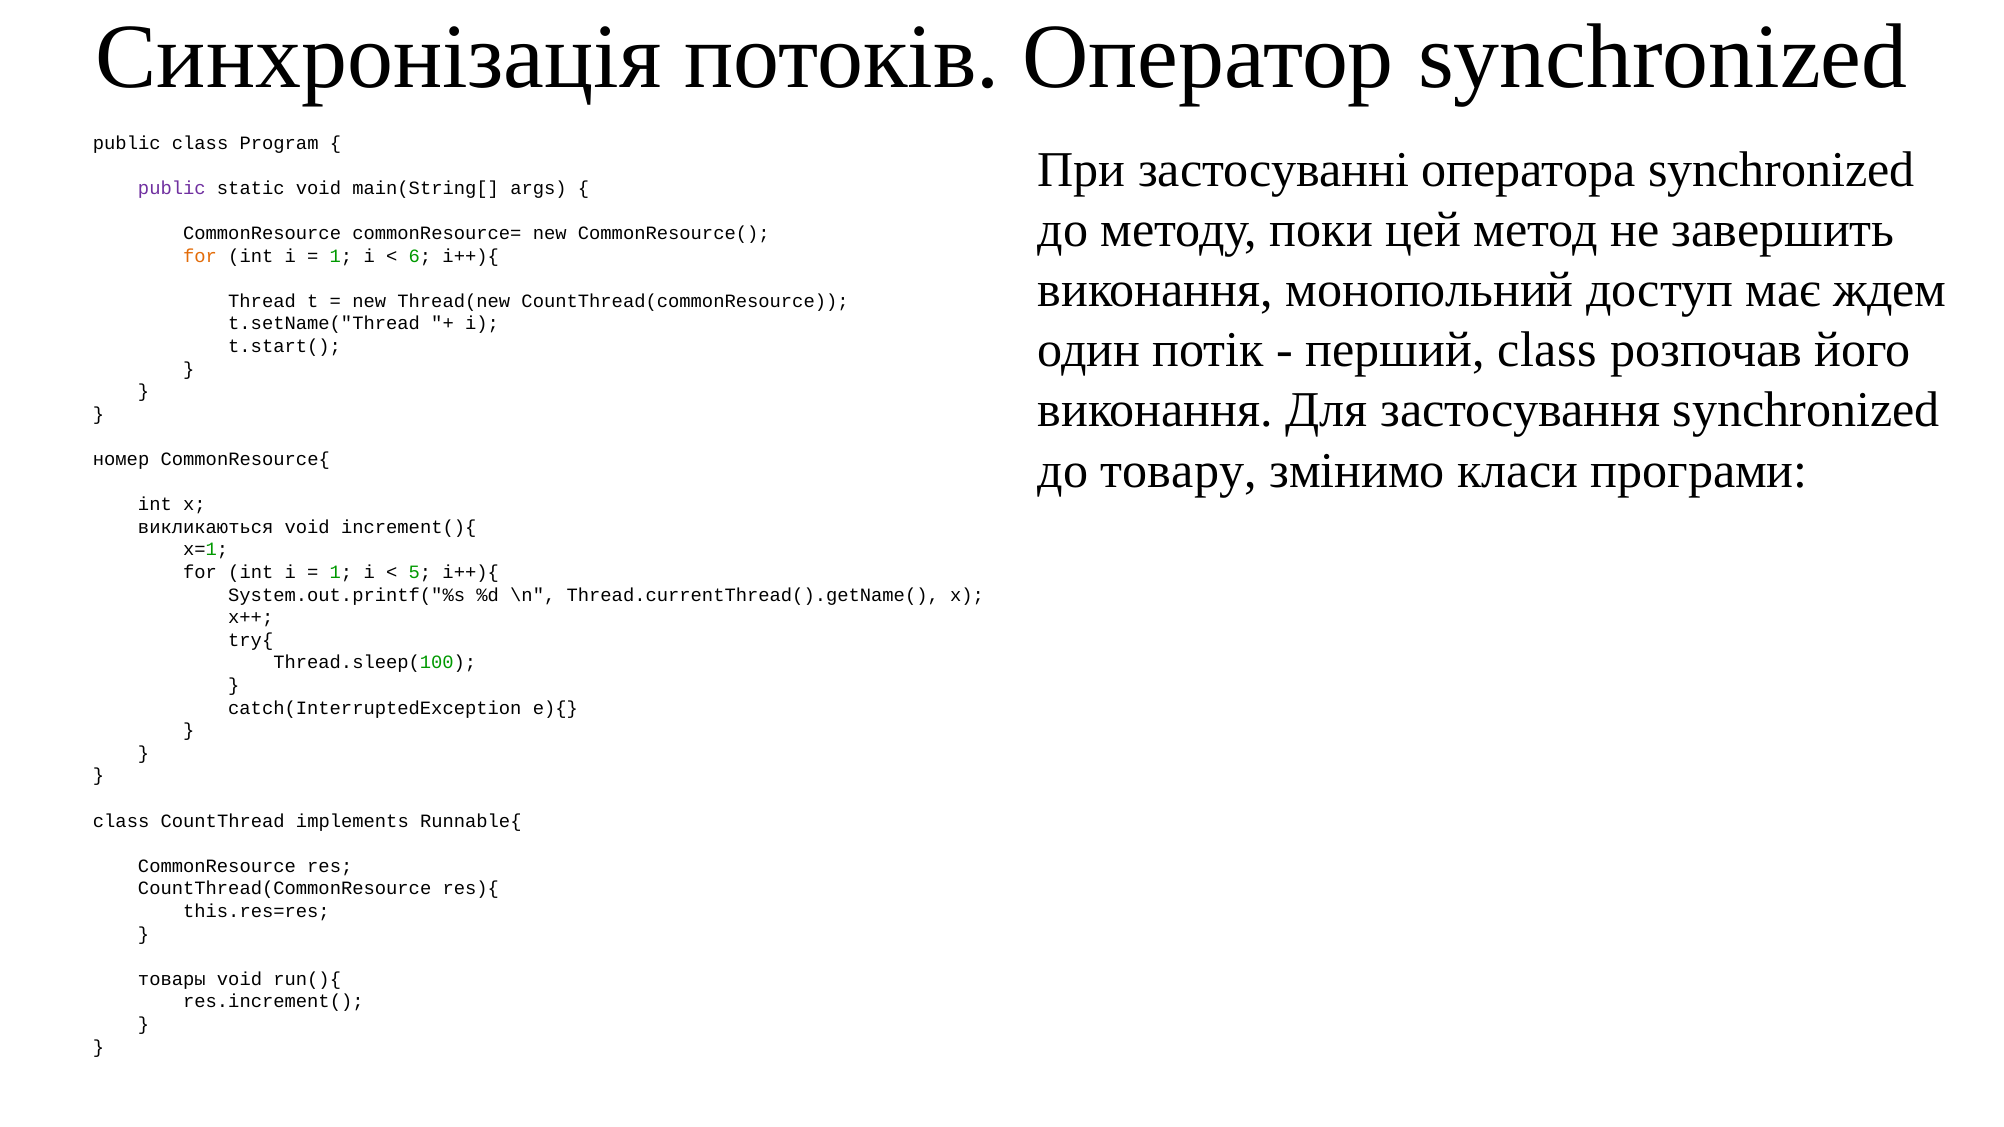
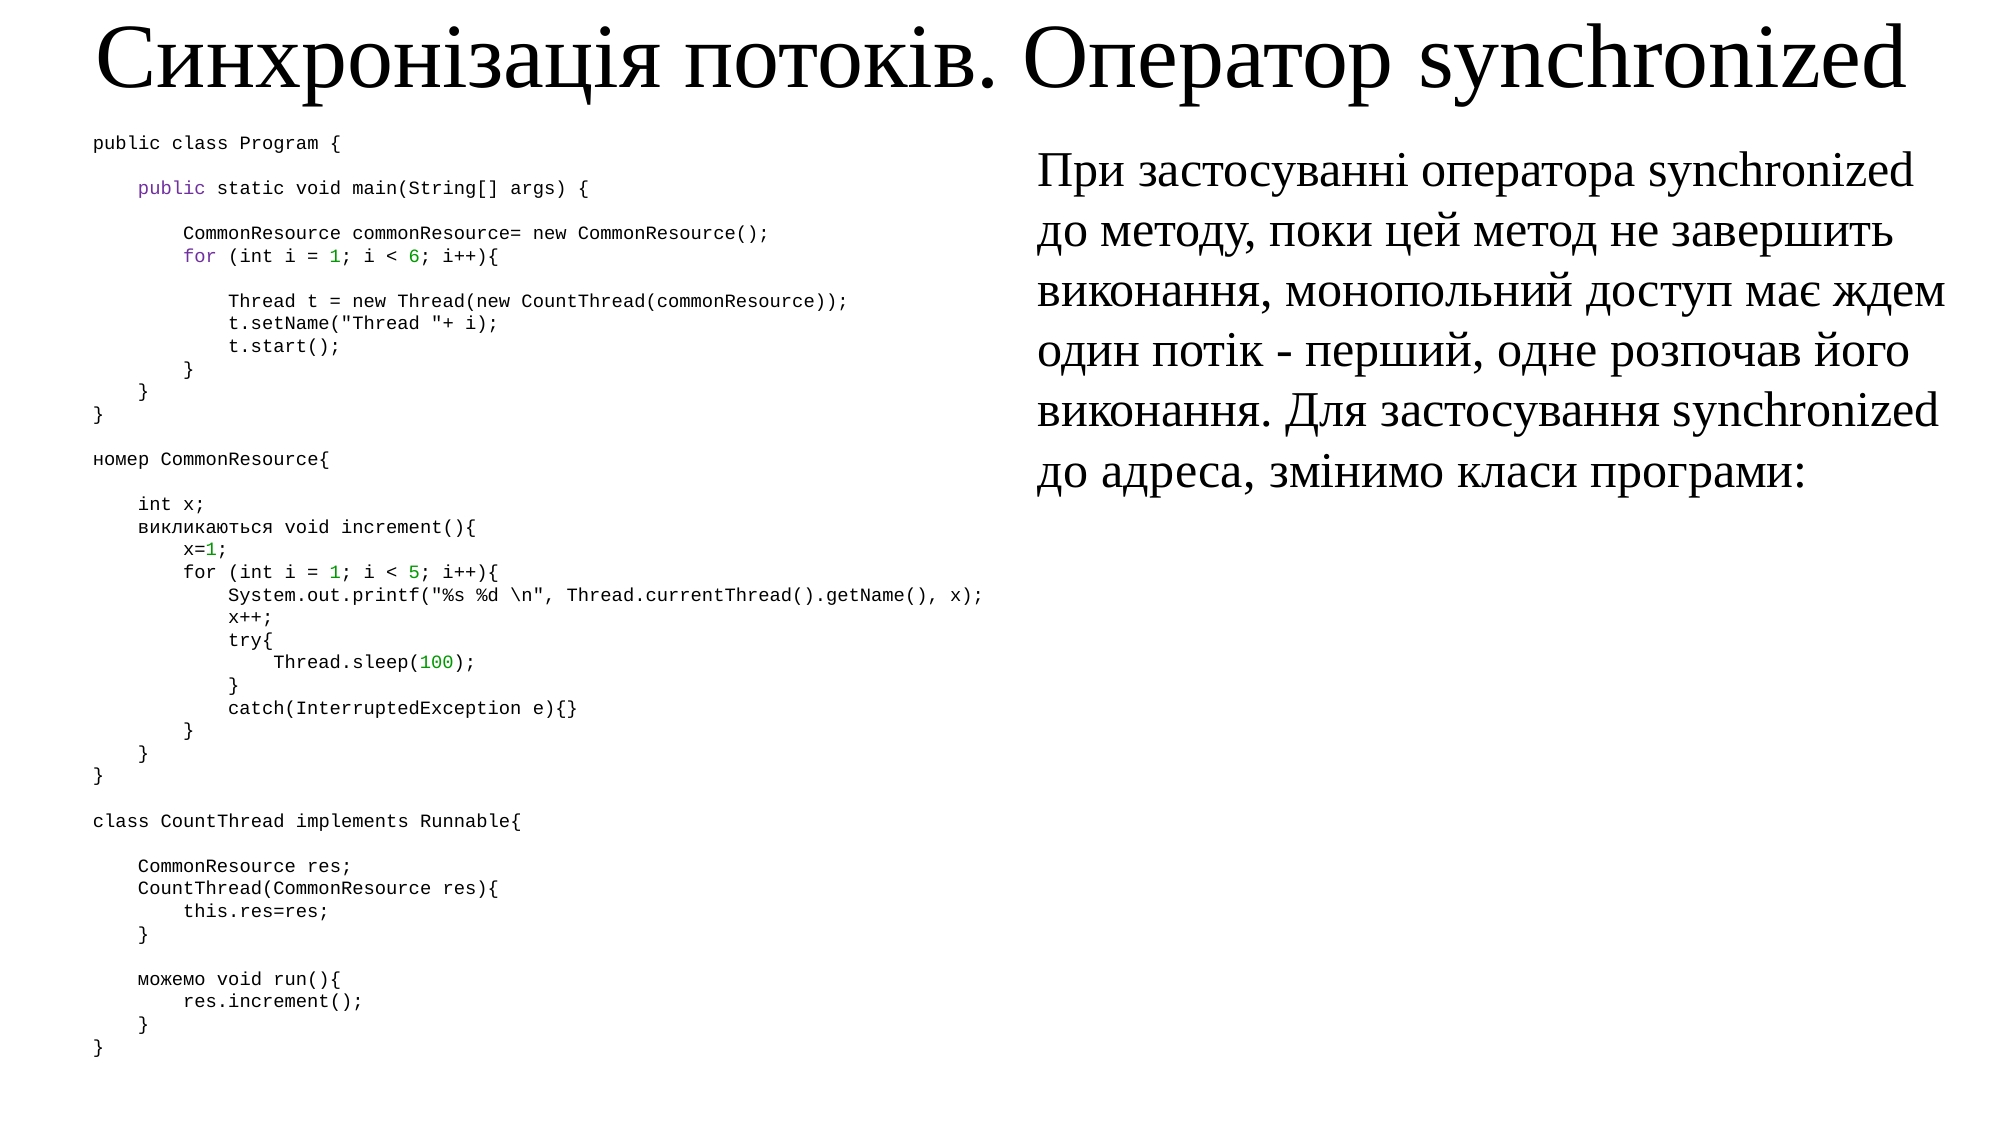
for colour: orange -> purple (200, 256)
перший class: class -> одне (1547, 350)
товару: товару -> адреса (1179, 471)
товары: товары -> можемо (172, 979)
